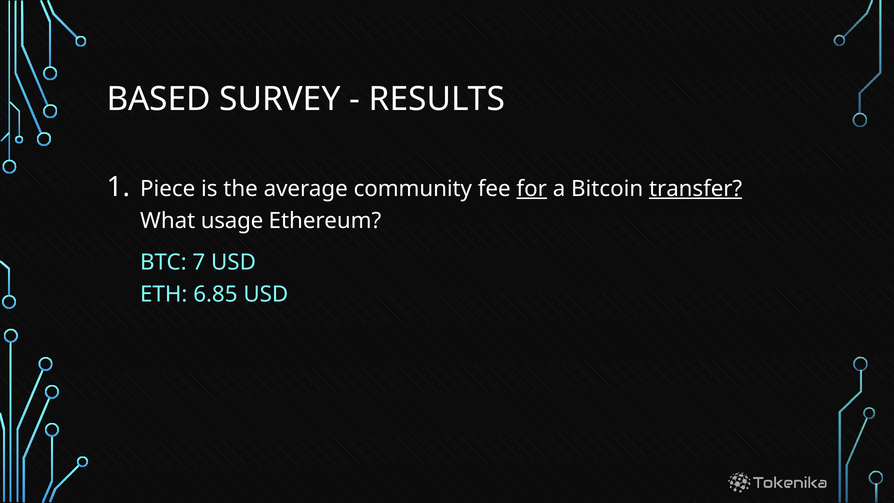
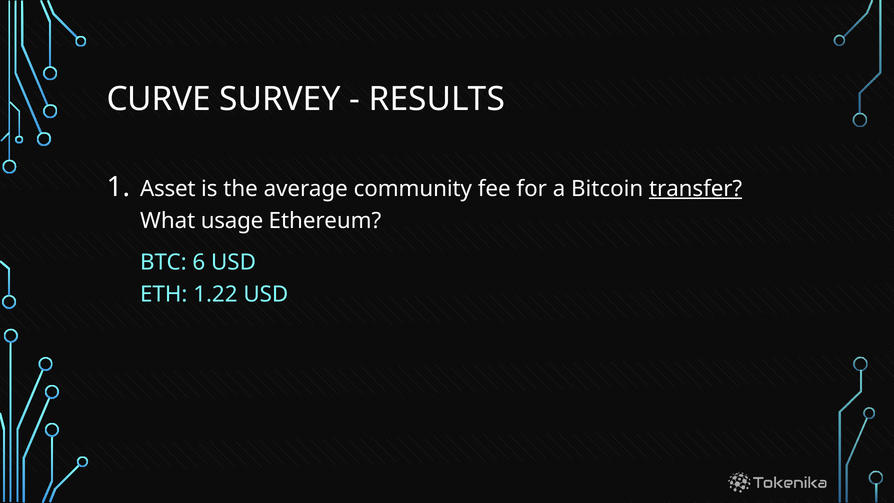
BASED: BASED -> CURVE (159, 99)
Piece: Piece -> Asset (168, 189)
for underline: present -> none (532, 189)
7: 7 -> 6 (199, 262)
6.85: 6.85 -> 1.22 (215, 295)
